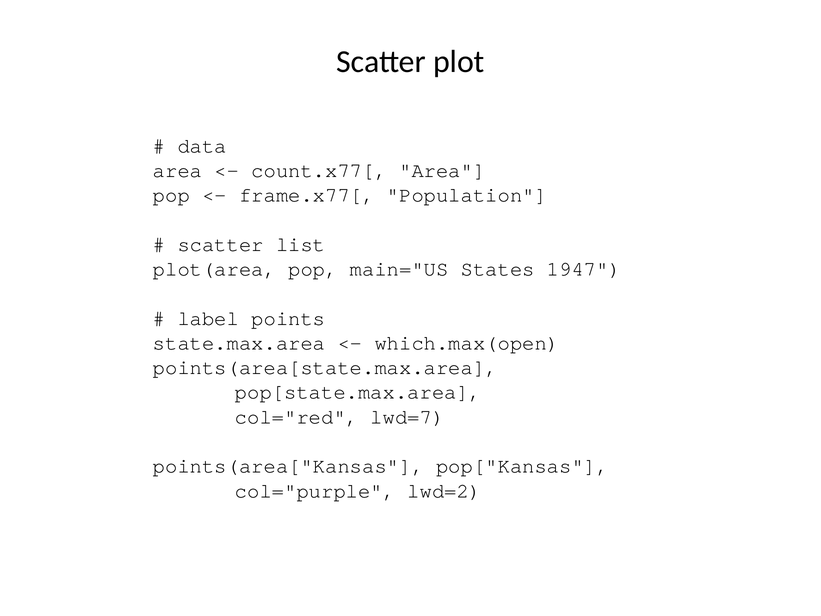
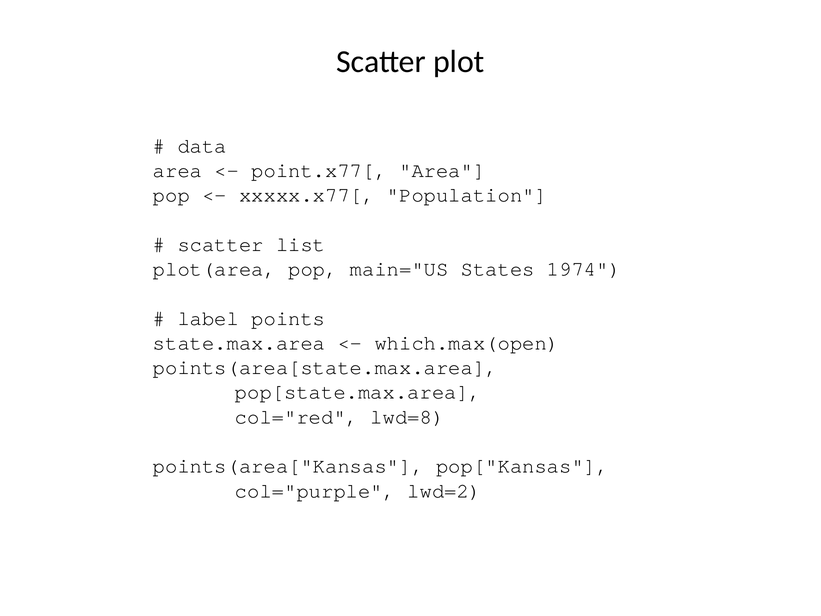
count.x77[: count.x77[ -> point.x77[ (319, 170)
frame.x77[: frame.x77[ -> xxxxx.x77[ (307, 195)
1947: 1947 -> 1974 (584, 269)
lwd=7: lwd=7 -> lwd=8 (407, 417)
